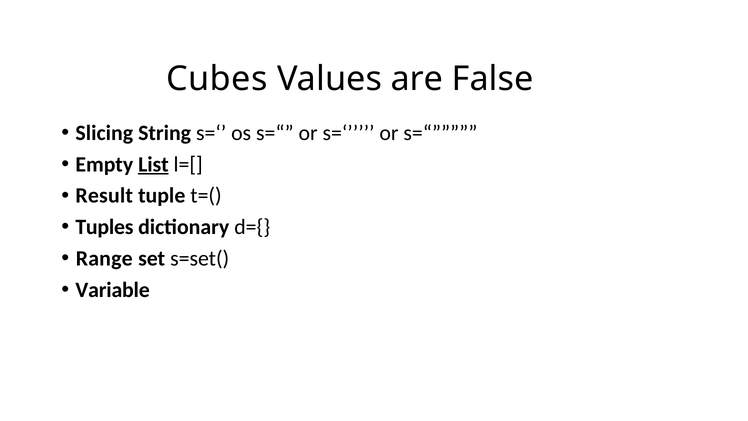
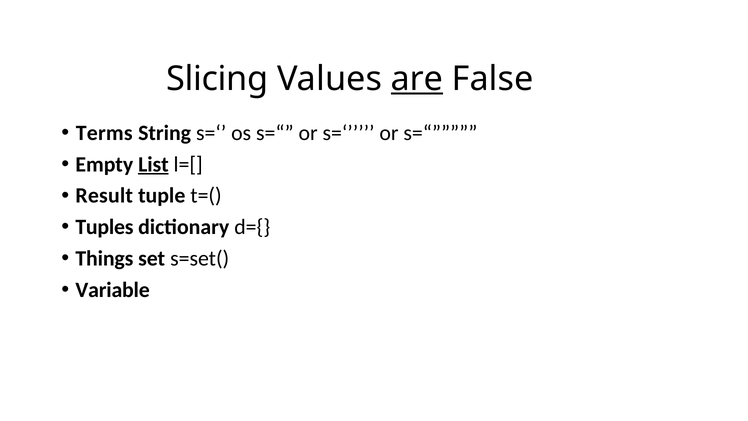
Cubes: Cubes -> Slicing (217, 79)
are underline: none -> present (417, 79)
Slicing: Slicing -> Terms (104, 133)
Range: Range -> Things (104, 258)
